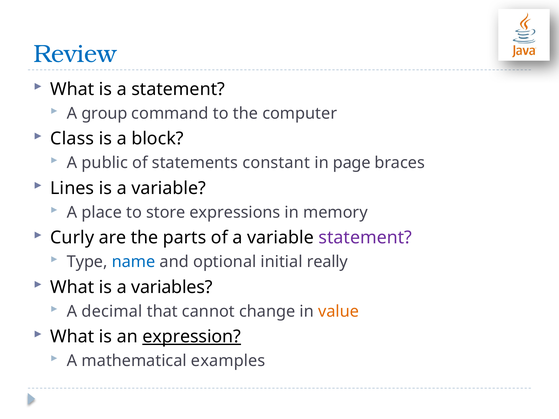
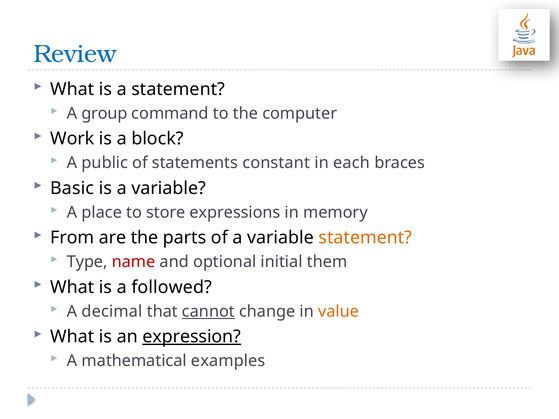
Class: Class -> Work (72, 139)
page: page -> each (352, 163)
Lines: Lines -> Basic (72, 188)
Curly: Curly -> From (72, 238)
statement colour: purple -> orange (365, 238)
name colour: blue -> red (134, 262)
really: really -> them (327, 262)
variables: variables -> followed (172, 287)
cannot underline: none -> present (208, 312)
